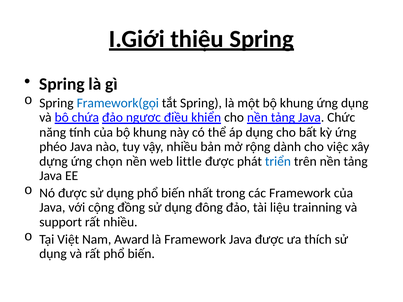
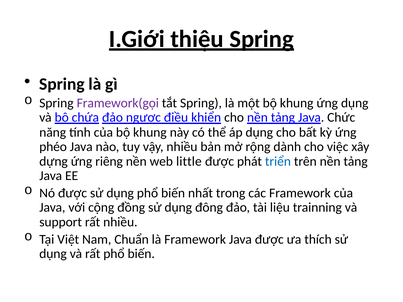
Framework(gọi colour: blue -> purple (118, 103)
chọn: chọn -> riêng (109, 161)
Award: Award -> Chuẩn (132, 240)
